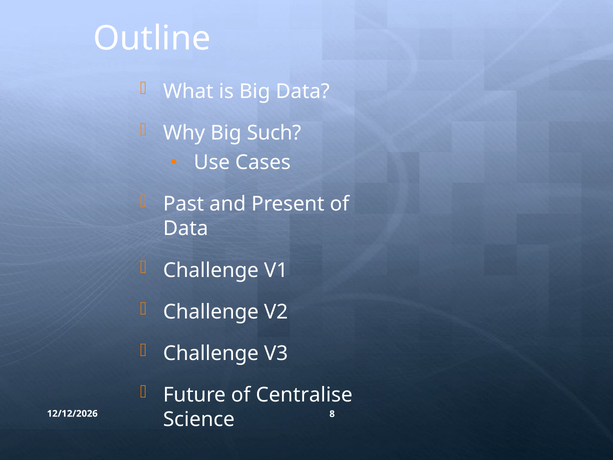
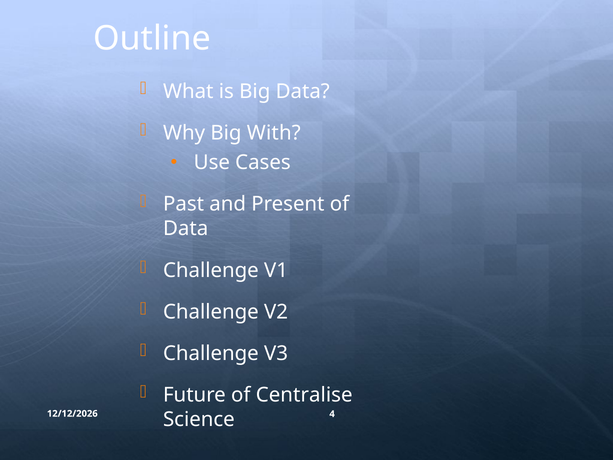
Such: Such -> With (274, 133)
8: 8 -> 4 (332, 414)
